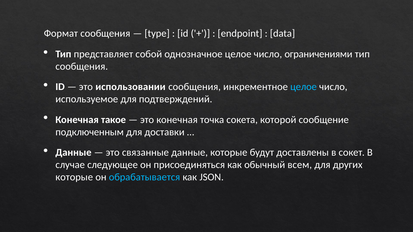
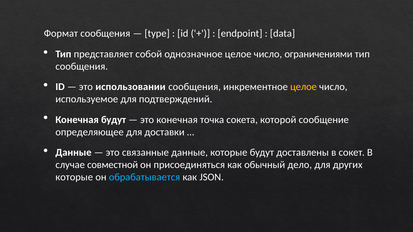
целое colour: light blue -> yellow (304, 87)
Конечная такое: такое -> будут (114, 120)
подключенным: подключенным -> определяющее (90, 132)
следующее: следующее -> совместной (113, 165)
всем: всем -> дело (300, 165)
